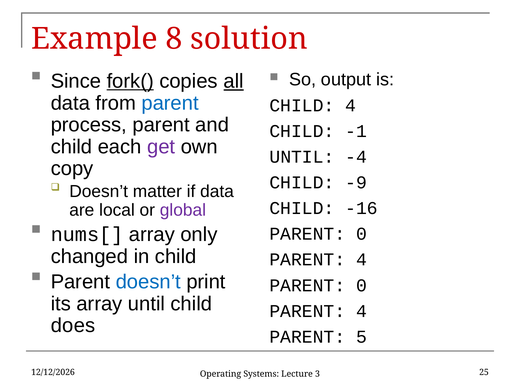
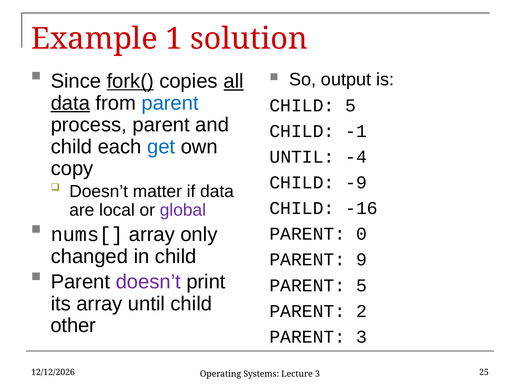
8: 8 -> 1 (174, 39)
data underline: none -> present (70, 103)
CHILD 4: 4 -> 5 (351, 105)
get colour: purple -> blue (161, 147)
4: 4 -> 9 (361, 260)
doesn’t colour: blue -> purple (148, 282)
0: 0 -> 5 (361, 285)
4: 4 -> 2 (361, 311)
does: does -> other (73, 326)
PARENT 5: 5 -> 3 (361, 337)
